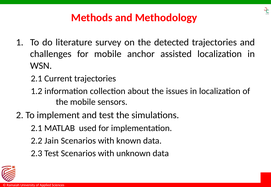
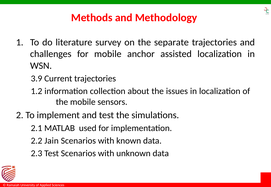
detected: detected -> separate (171, 42)
2.1: 2.1 -> 3.9 (37, 79)
